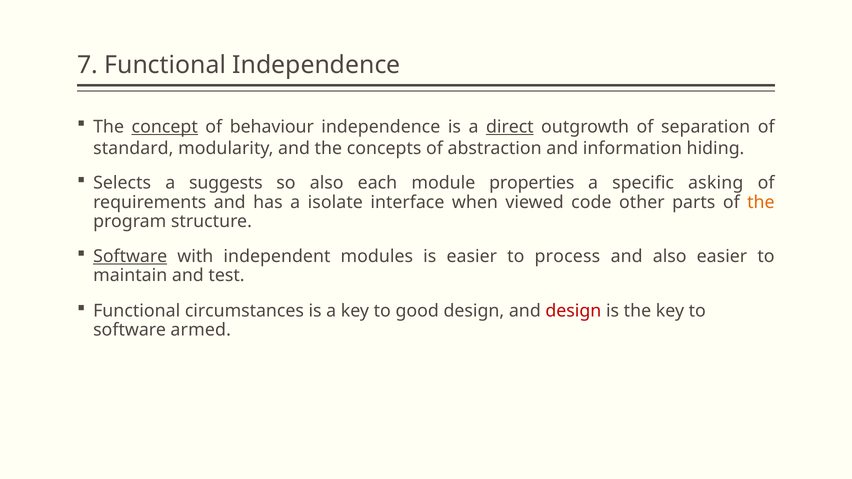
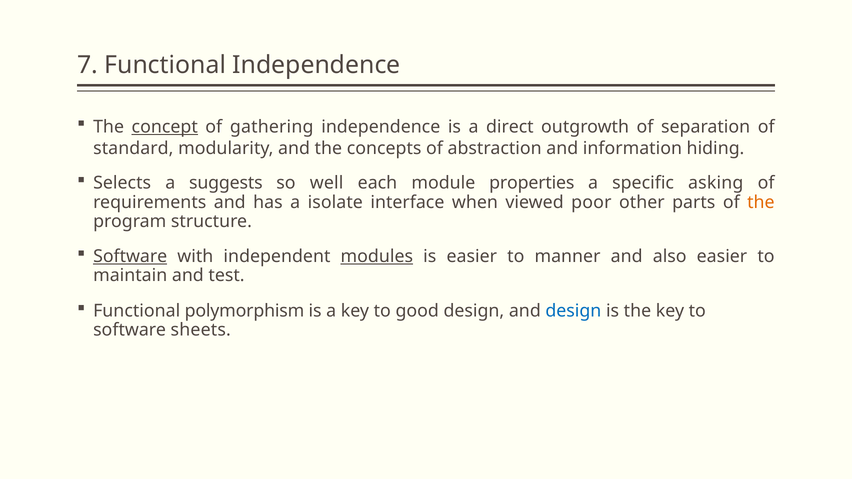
behaviour: behaviour -> gathering (272, 127)
direct underline: present -> none (510, 127)
so also: also -> well (327, 183)
code: code -> poor (591, 202)
modules underline: none -> present (377, 257)
process: process -> manner (567, 257)
circumstances: circumstances -> polymorphism (244, 311)
design colour: red -> blue (573, 311)
armed: armed -> sheets (201, 330)
